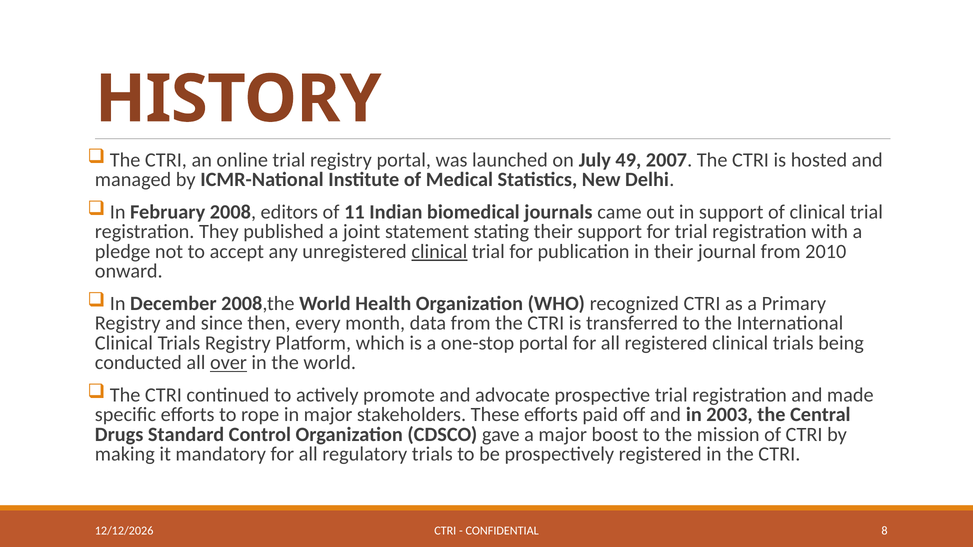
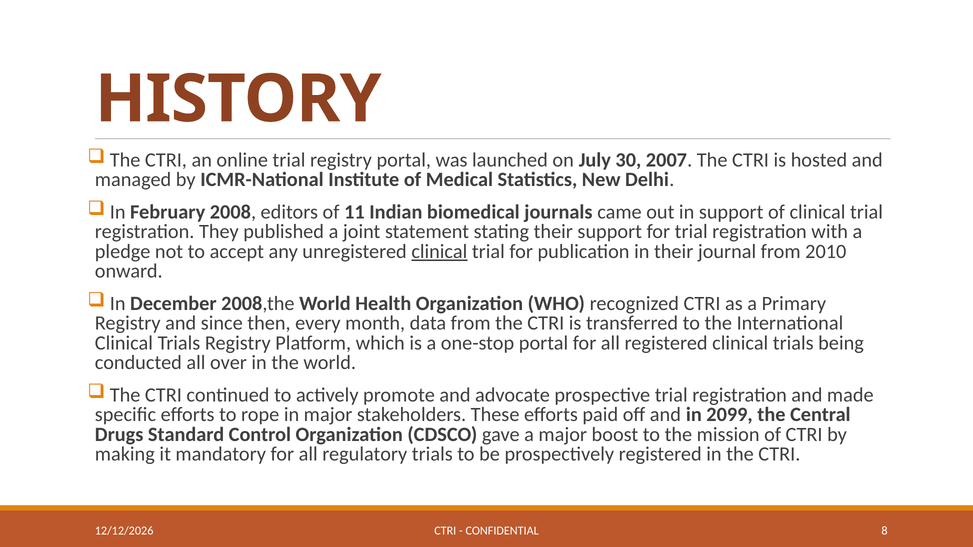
49: 49 -> 30 (628, 160)
over underline: present -> none (229, 363)
2003: 2003 -> 2099 (730, 415)
